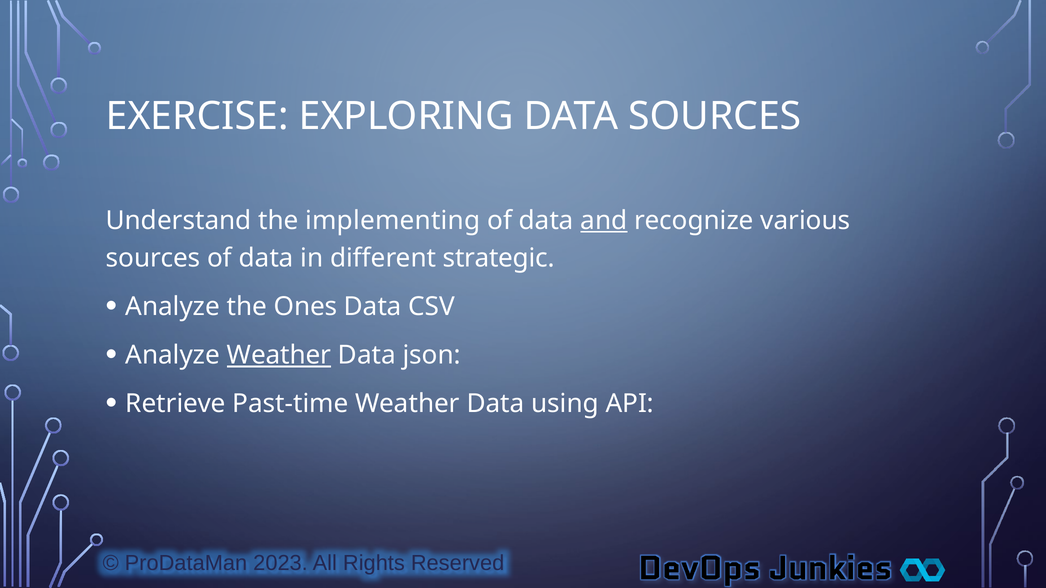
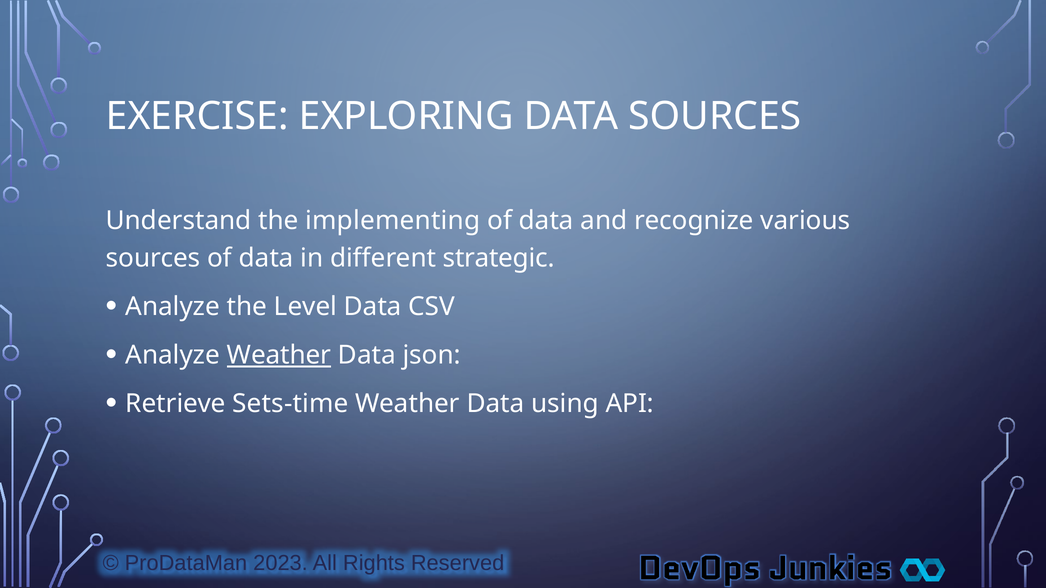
and underline: present -> none (604, 221)
Ones: Ones -> Level (305, 307)
Past-time: Past-time -> Sets-time (290, 404)
